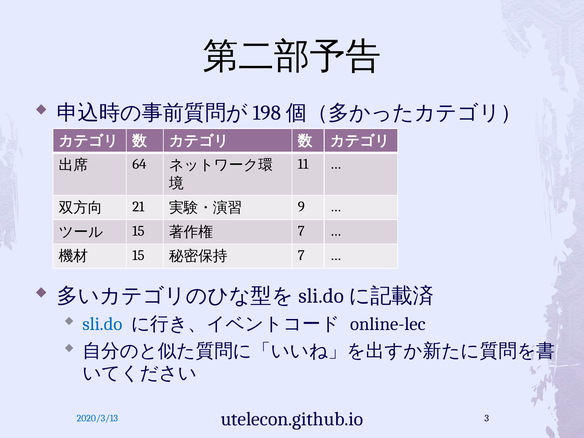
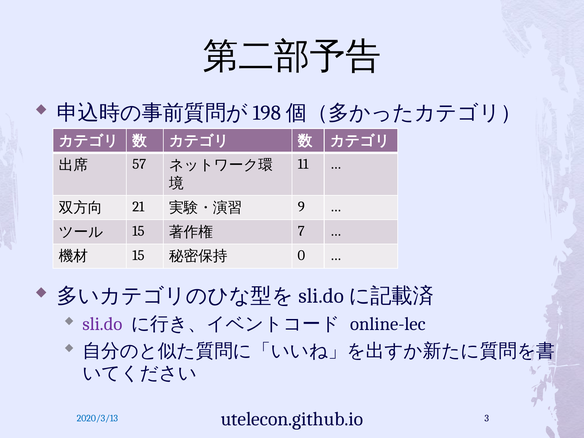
64: 64 -> 57 (139, 164)
7: 7 -> 0 (301, 255)
sli.do colour: blue -> purple (102, 324)
